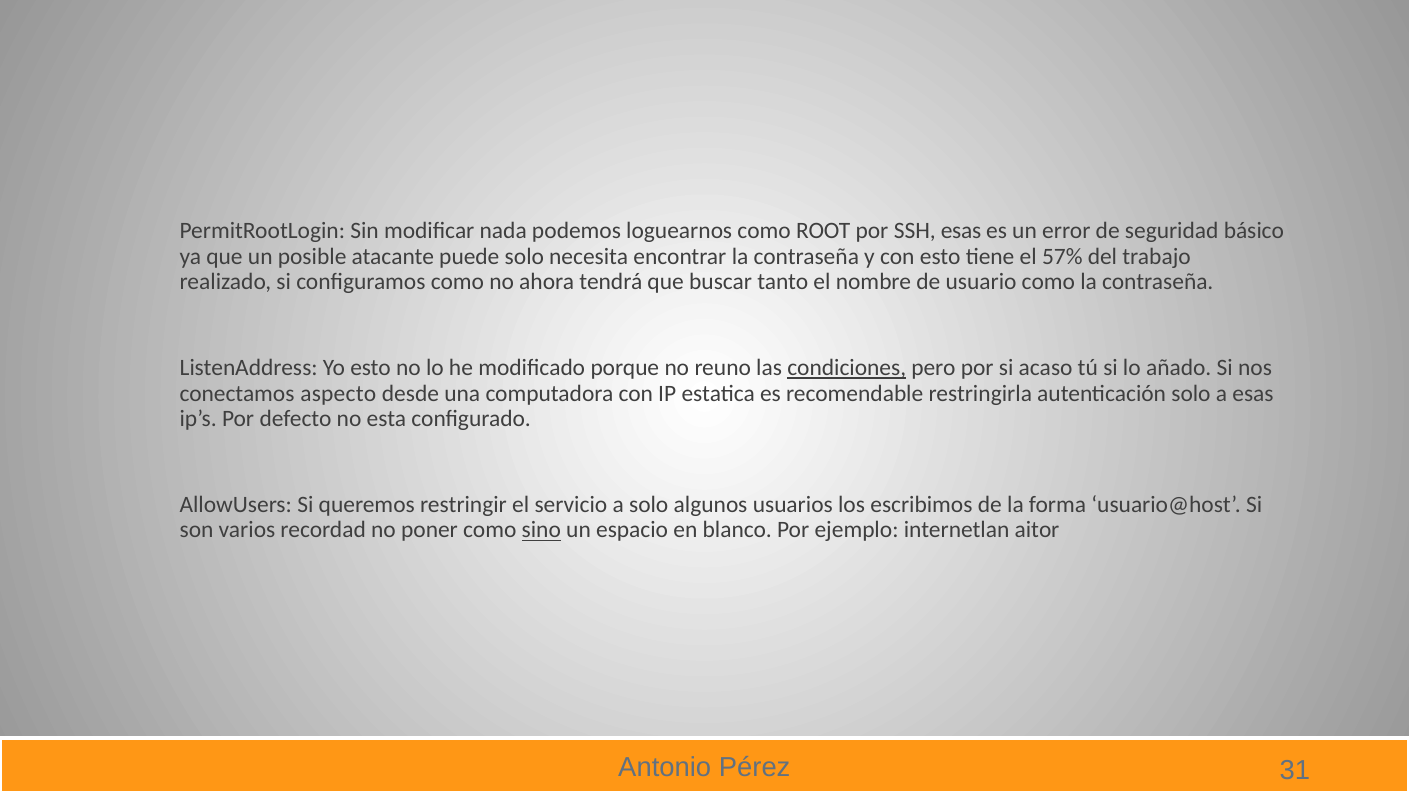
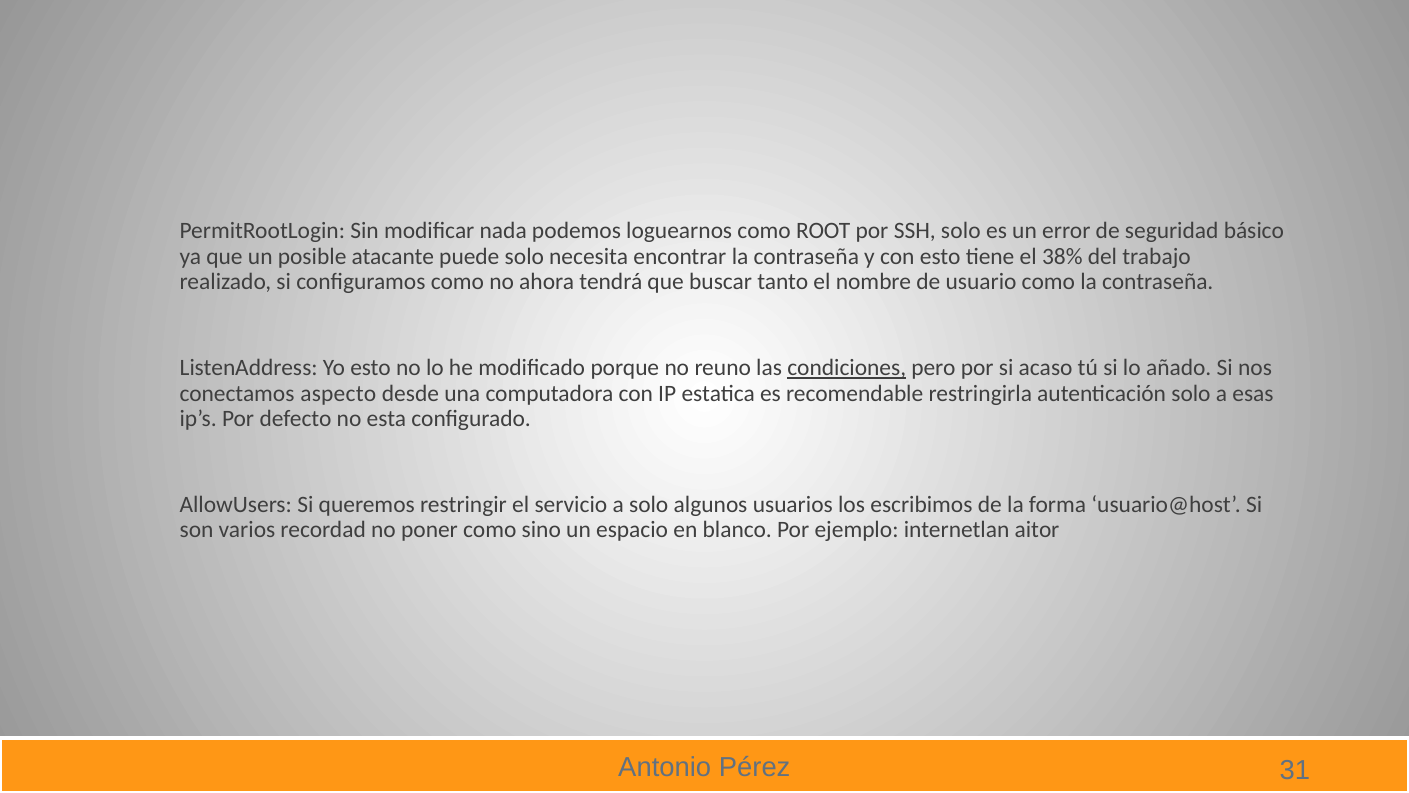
SSH esas: esas -> solo (961, 231)
57%: 57% -> 38% (1062, 256)
sino underline: present -> none (541, 530)
